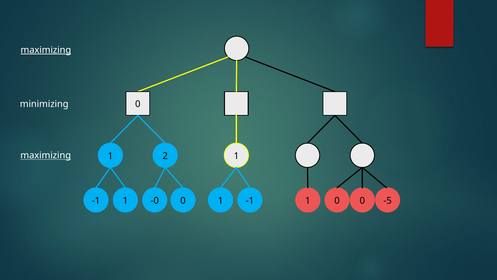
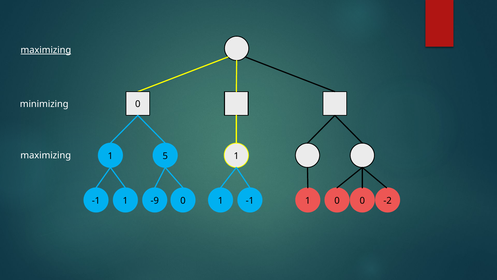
maximizing underline: present -> none (46, 155)
2: 2 -> 5 (165, 156)
-0: -0 -> -9 (155, 200)
-5: -5 -> -2 (388, 200)
